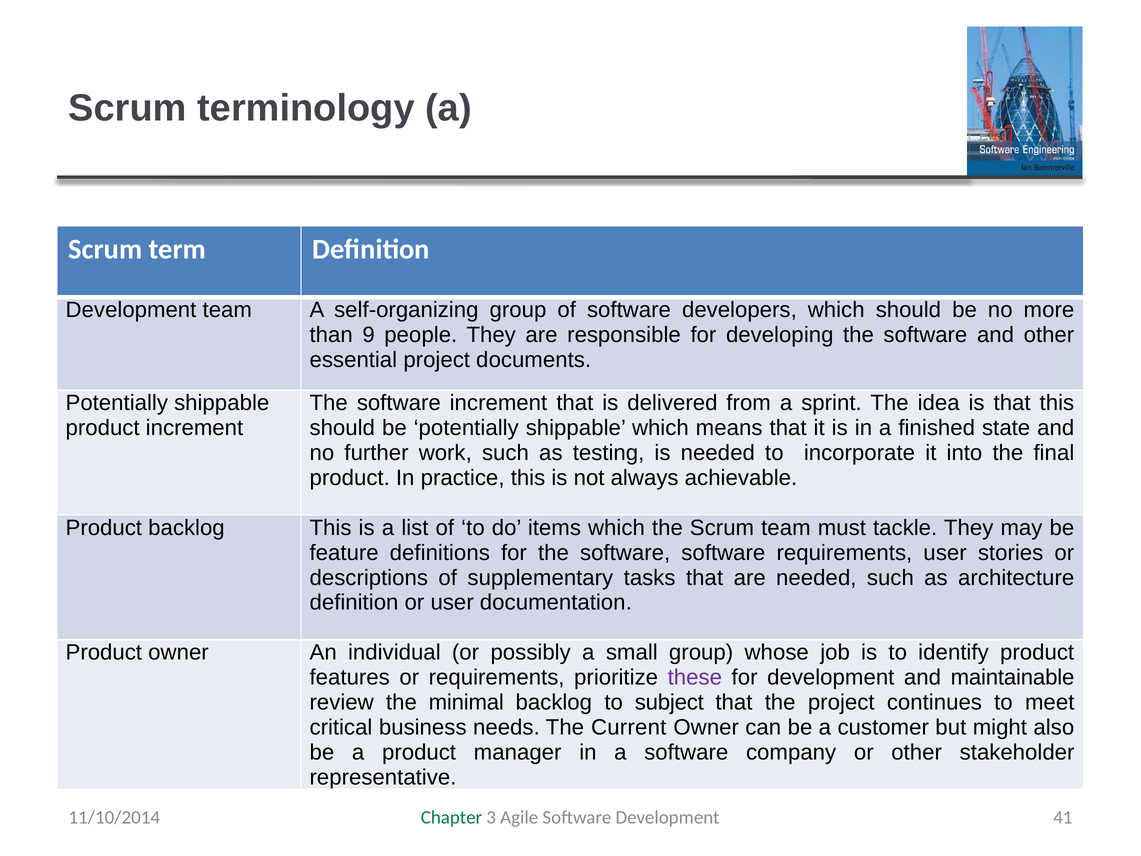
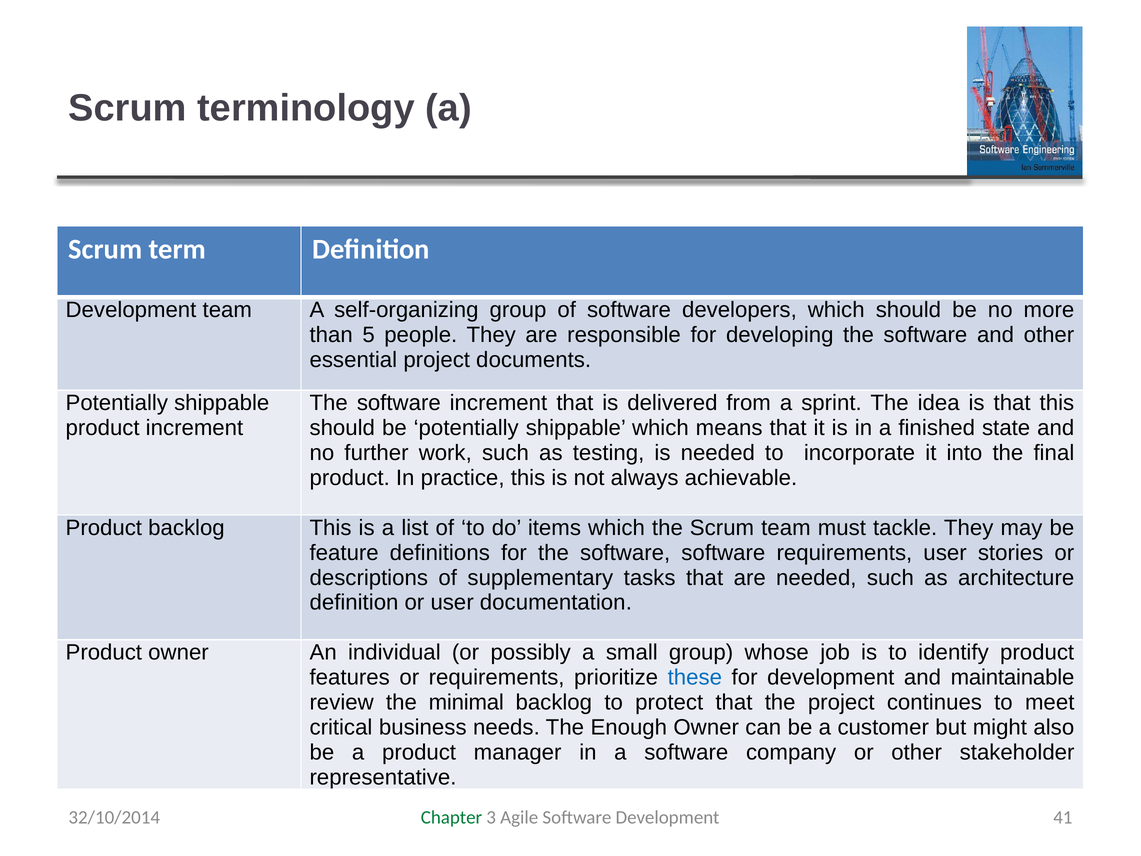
9: 9 -> 5 (369, 335)
these colour: purple -> blue (695, 677)
subject: subject -> protect (669, 702)
Current: Current -> Enough (629, 727)
11/10/2014: 11/10/2014 -> 32/10/2014 (114, 817)
